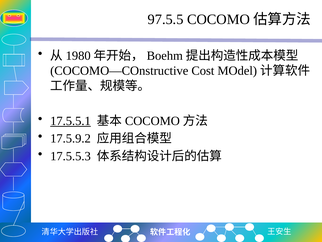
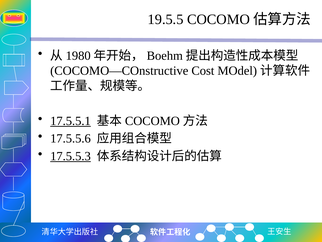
97.5.5: 97.5.5 -> 19.5.5 (166, 19)
17.5.9.2: 17.5.9.2 -> 17.5.5.6 (70, 138)
17.5.5.3 underline: none -> present (70, 156)
